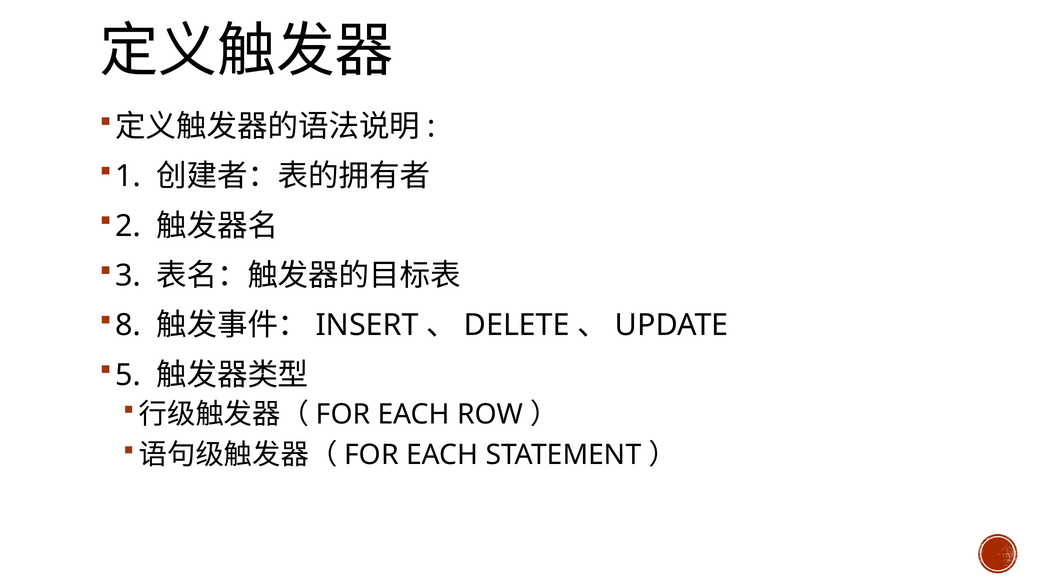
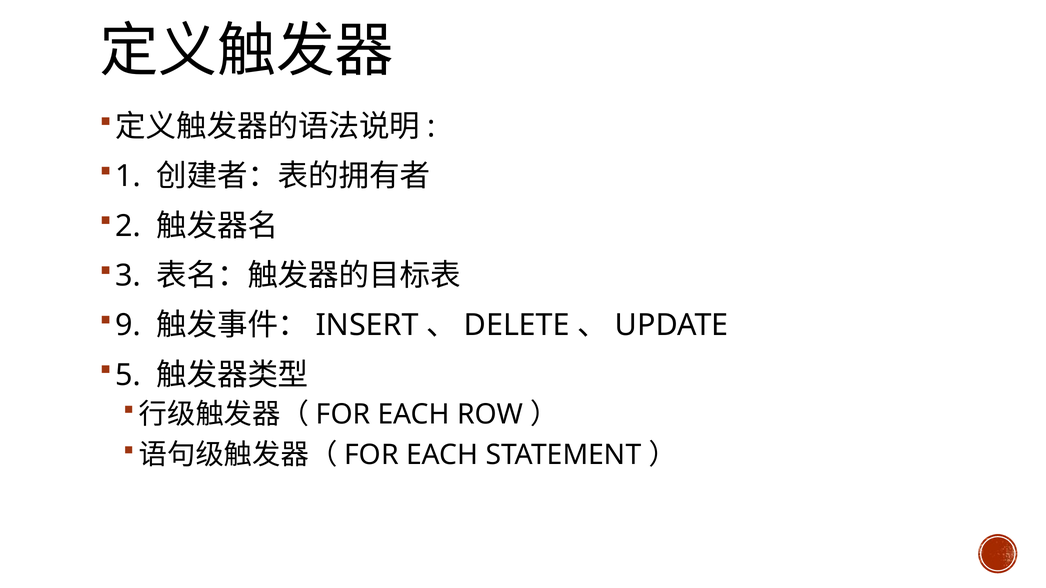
8: 8 -> 9 (128, 326)
